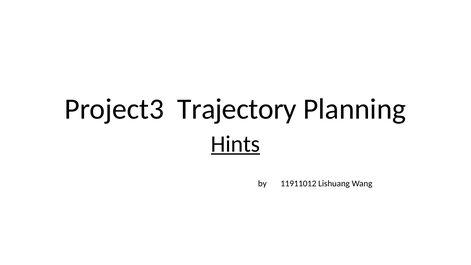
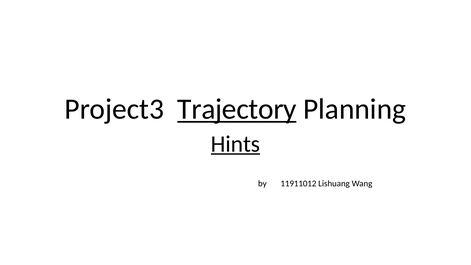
Trajectory underline: none -> present (237, 109)
